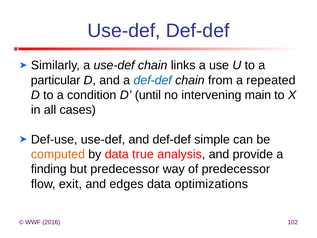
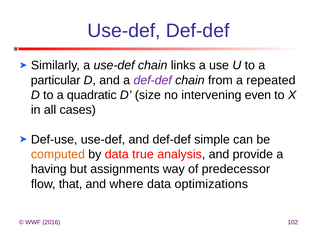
def-def colour: blue -> purple (153, 80)
condition: condition -> quadratic (92, 95)
until: until -> size (148, 95)
main: main -> even (258, 95)
finding: finding -> having (49, 169)
but predecessor: predecessor -> assignments (125, 169)
exit: exit -> that (71, 184)
edges: edges -> where (126, 184)
